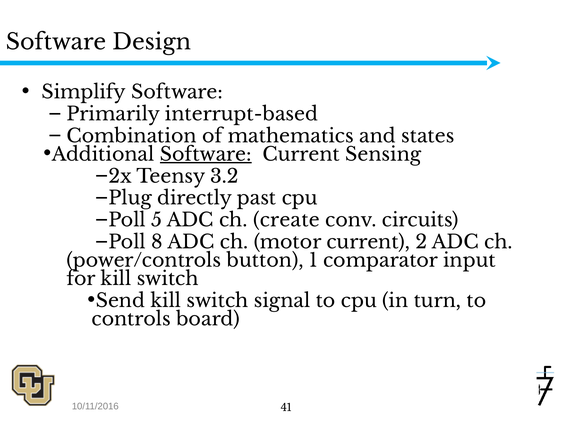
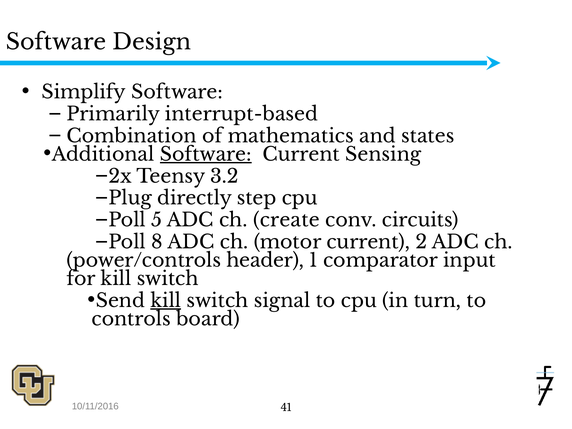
past: past -> step (257, 198)
button: button -> header (265, 261)
kill underline: none -> present (166, 301)
